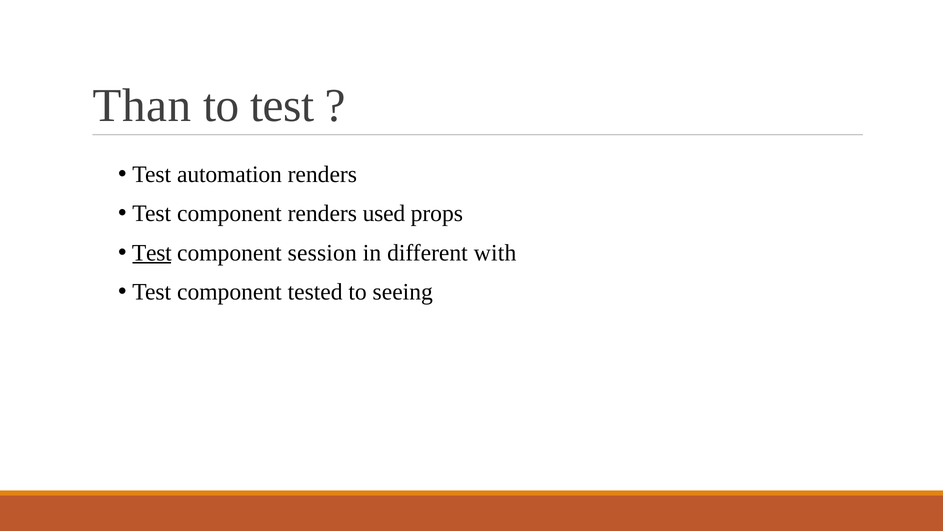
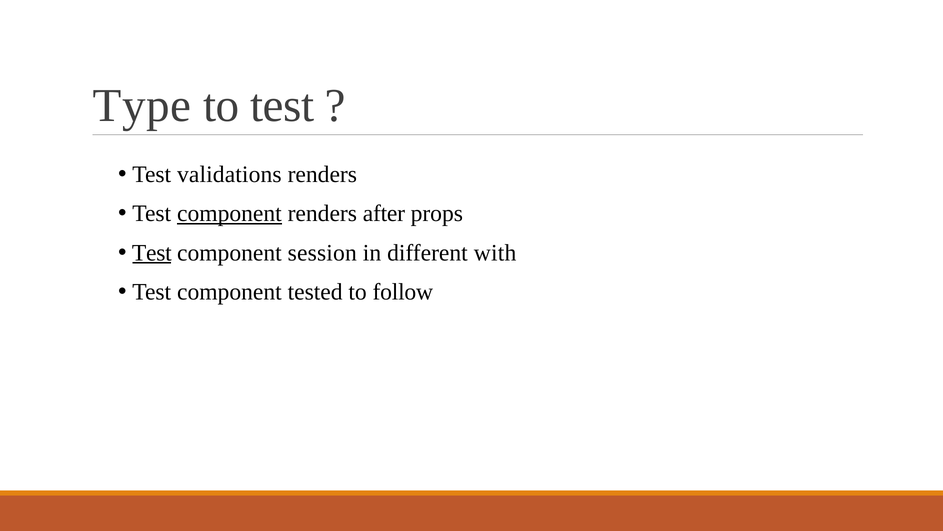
Than: Than -> Type (142, 106)
automation: automation -> validations (229, 174)
component underline: none -> present (229, 213)
used: used -> after (384, 213)
seeing: seeing -> follow (403, 292)
